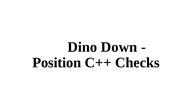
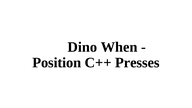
Down: Down -> When (119, 47)
Checks: Checks -> Presses (137, 63)
